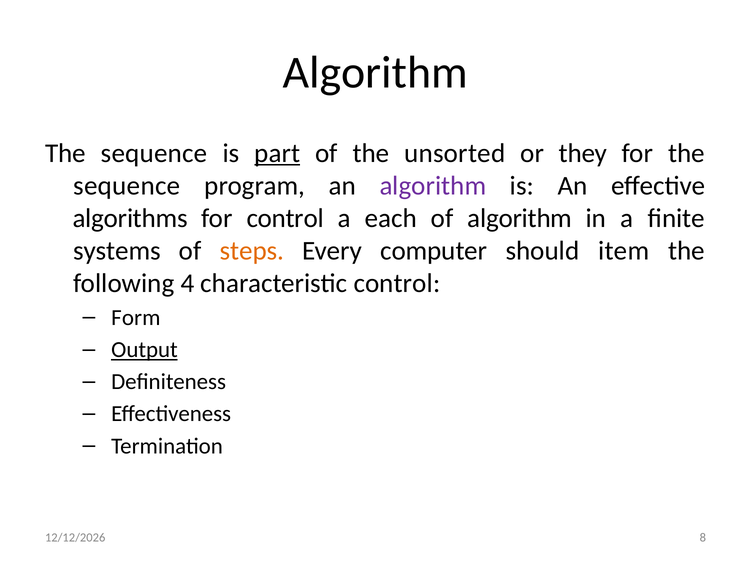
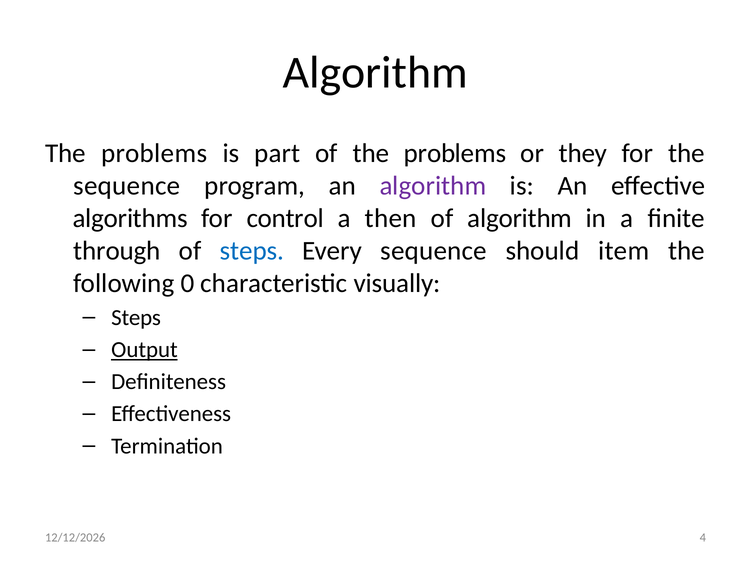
sequence: sequence -> problems (154, 153)
part underline: present -> none (277, 153)
of the unsorted: unsorted -> problems (455, 153)
each: each -> then (391, 218)
systems: systems -> through (117, 251)
steps colour: orange -> blue (252, 251)
Every computer: computer -> sequence (434, 251)
4: 4 -> 0 (187, 283)
characteristic control: control -> visually (397, 283)
Form: Form -> Steps (136, 318)
8: 8 -> 4 (703, 538)
